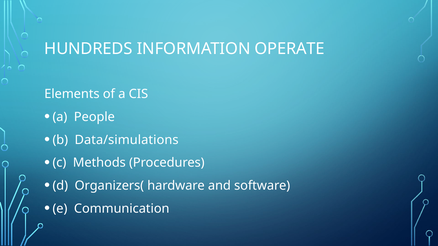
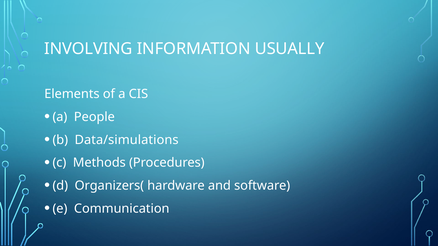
HUNDREDS: HUNDREDS -> INVOLVING (88, 49)
OPERATE: OPERATE -> USUALLY (290, 49)
